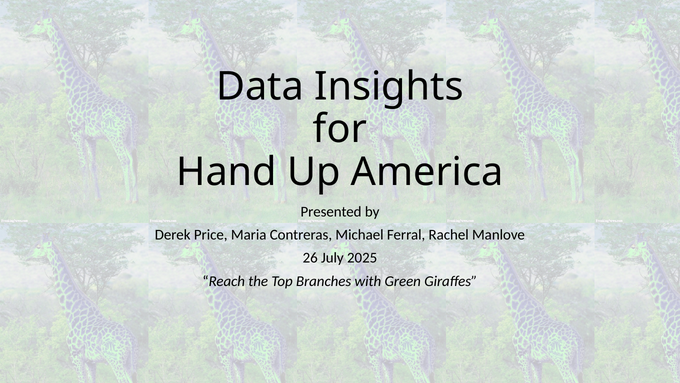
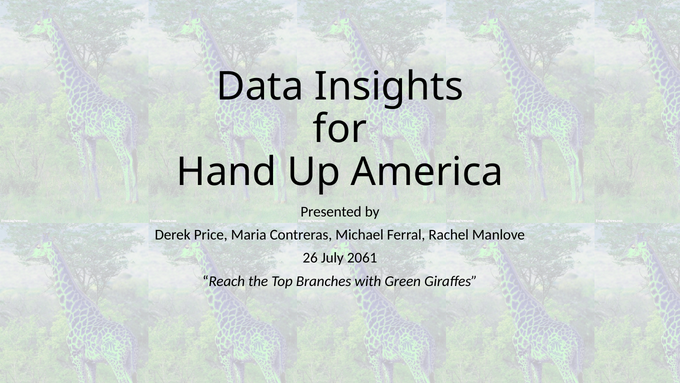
2025: 2025 -> 2061 (362, 258)
